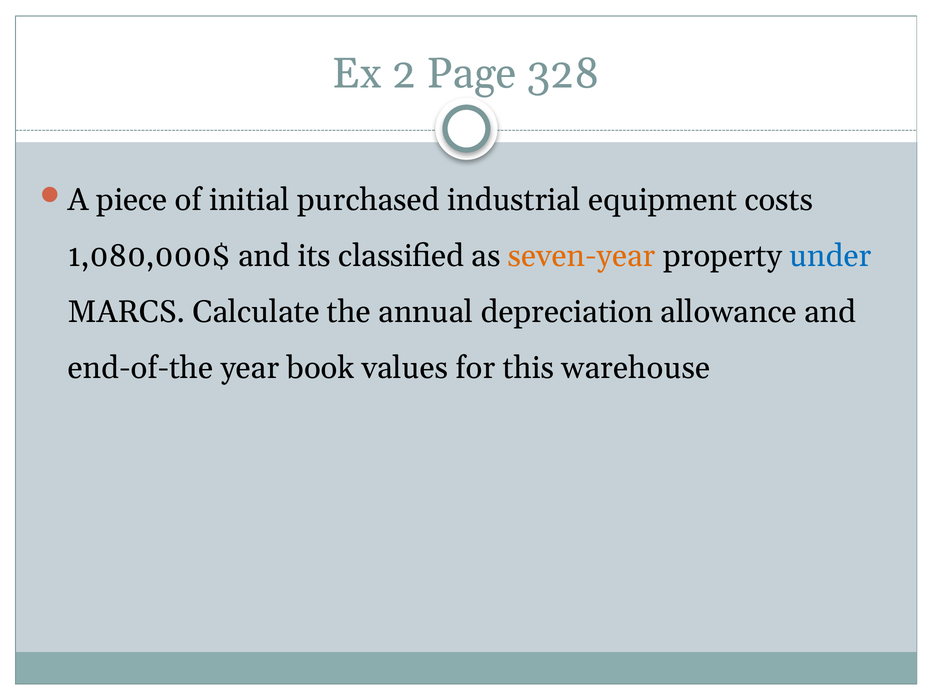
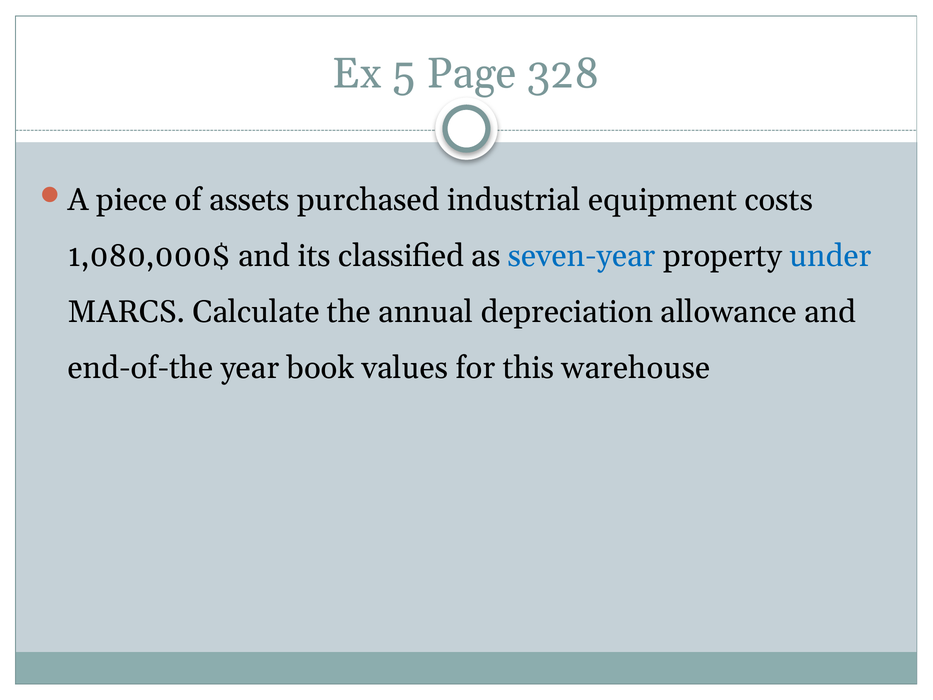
2: 2 -> 5 (404, 73)
initial: initial -> assets (249, 200)
seven-year colour: orange -> blue (582, 256)
